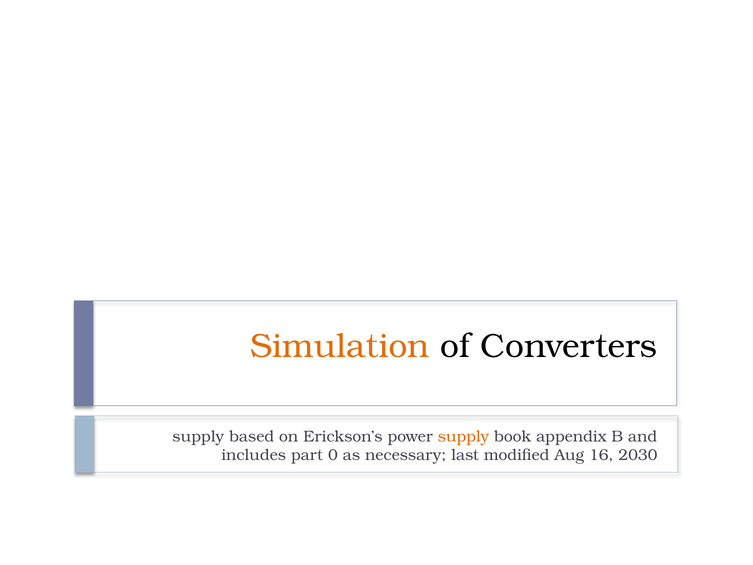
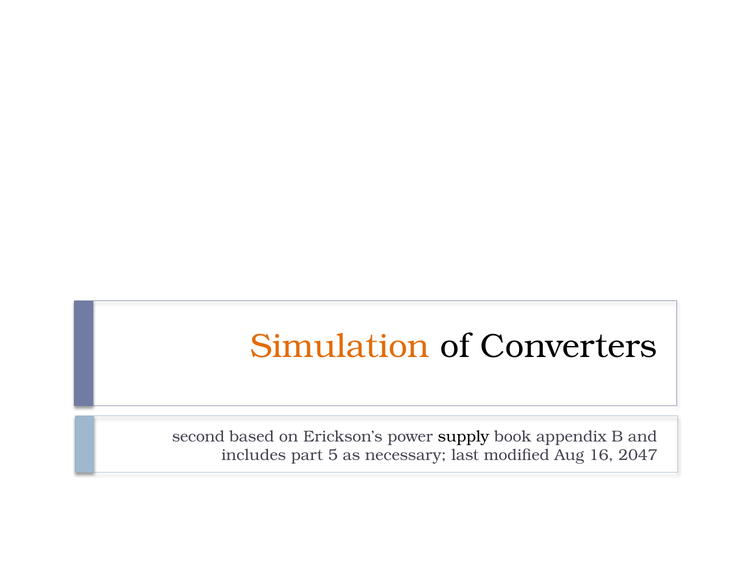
supply: supply -> second (198, 436)
supply colour: orange -> black (463, 436)
0: 0 -> 5 (333, 455)
2030: 2030 -> 2047 (638, 455)
